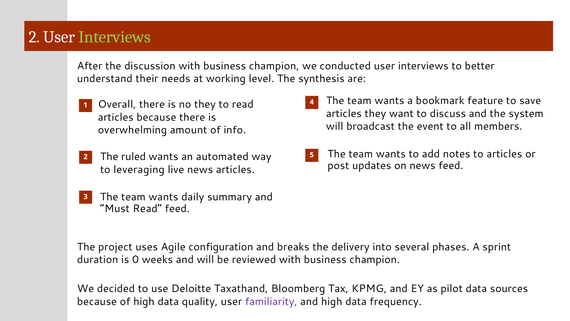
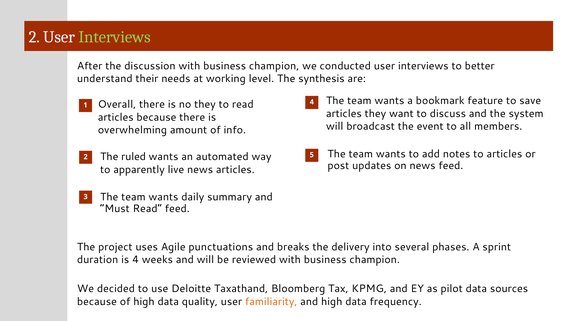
leveraging: leveraging -> apparently (139, 169)
configuration: configuration -> punctuations (221, 247)
is 0: 0 -> 4 (135, 259)
familiarity colour: purple -> orange (271, 301)
